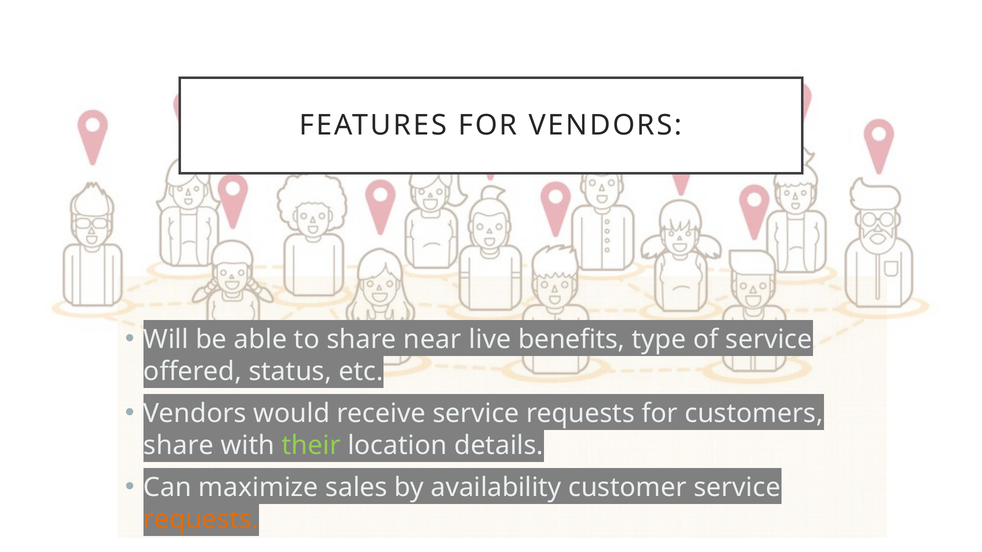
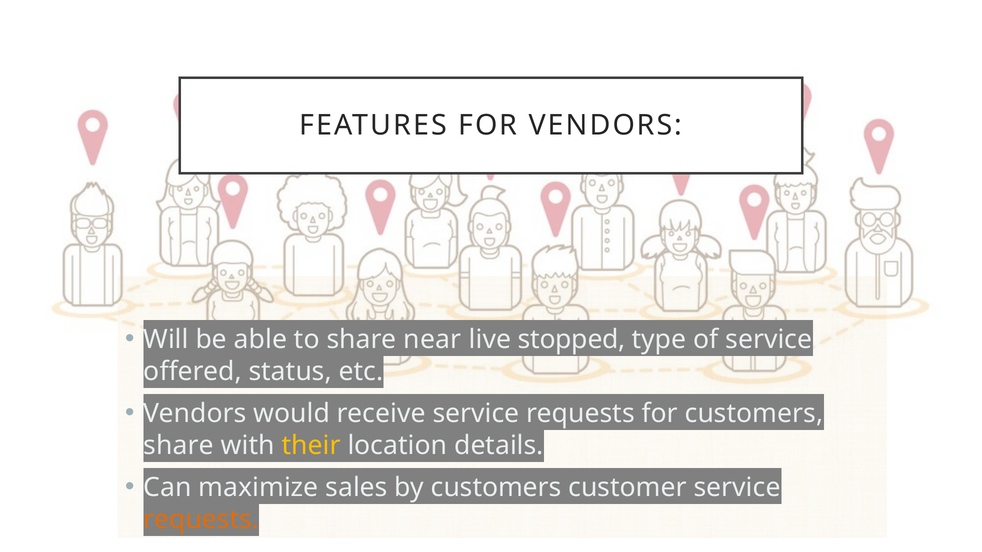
benefits: benefits -> stopped (572, 340)
their colour: light green -> yellow (311, 446)
by availability: availability -> customers (496, 488)
